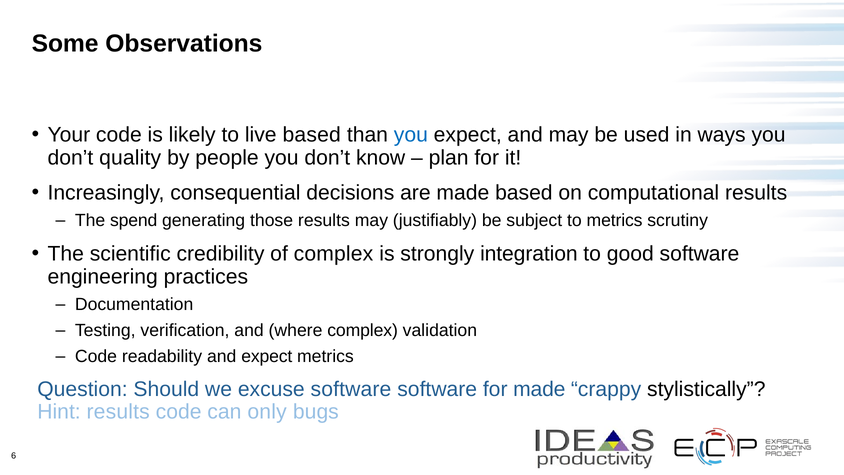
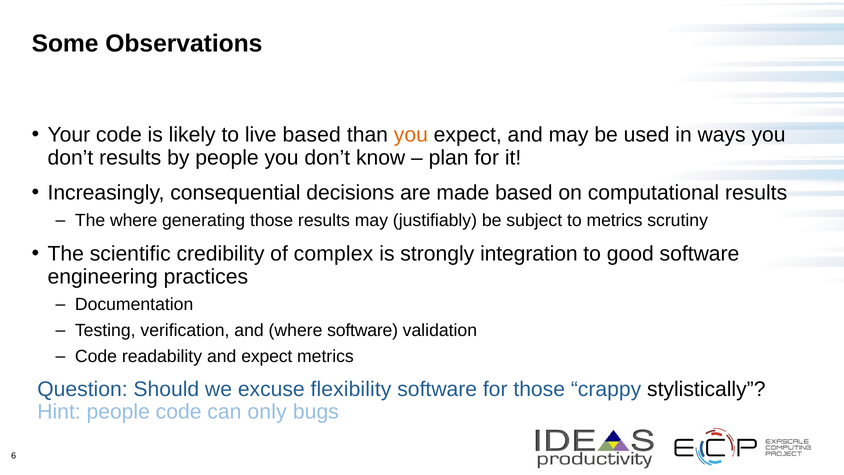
you colour: blue -> orange (411, 135)
don’t quality: quality -> results (130, 158)
The spend: spend -> where (134, 221)
where complex: complex -> software (363, 330)
excuse software: software -> flexibility (351, 389)
for made: made -> those (539, 389)
Hint results: results -> people (118, 412)
